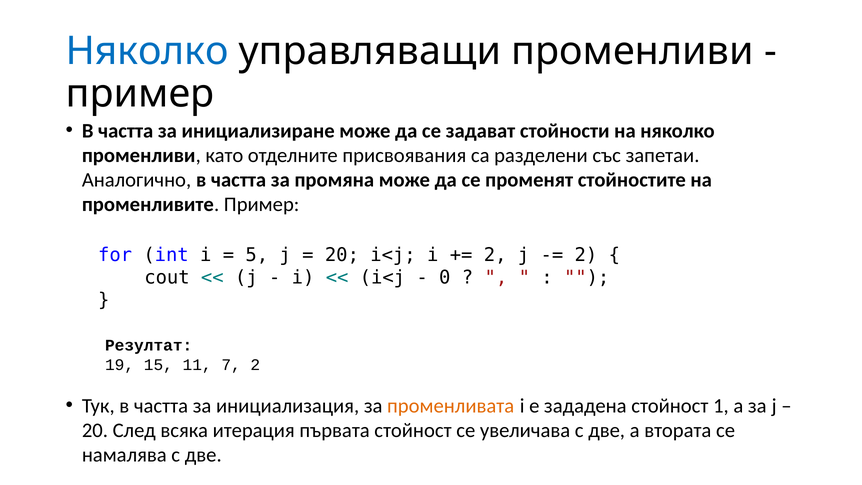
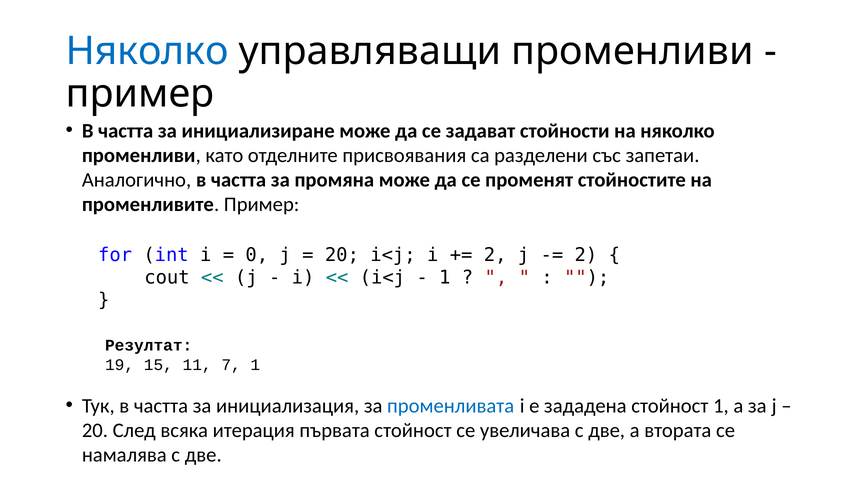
5: 5 -> 0 (257, 255)
0: 0 -> 1 (445, 277)
7 2: 2 -> 1 (255, 365)
променливата colour: orange -> blue (451, 406)
